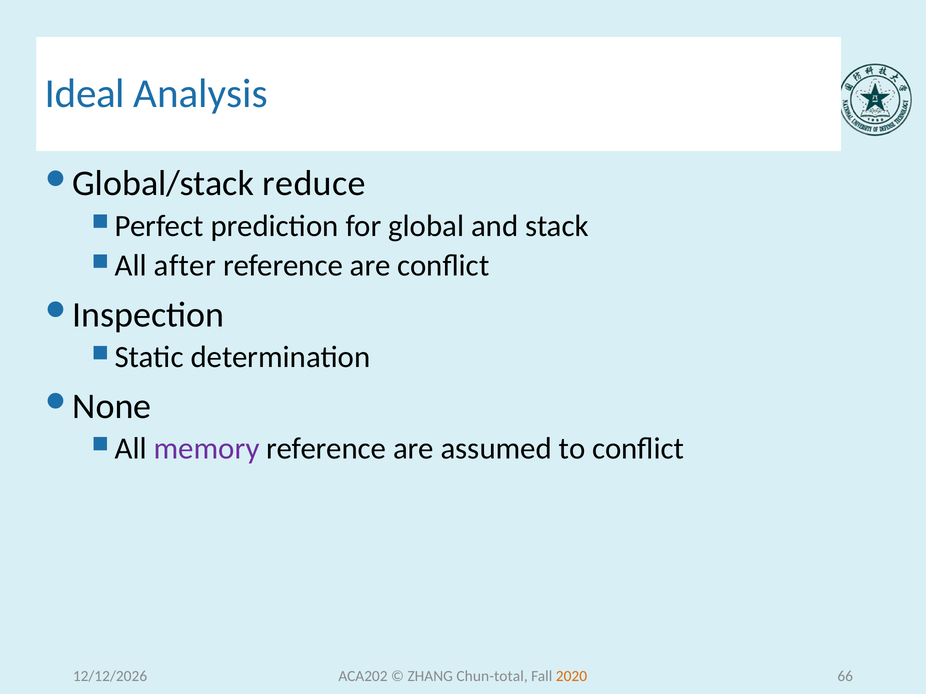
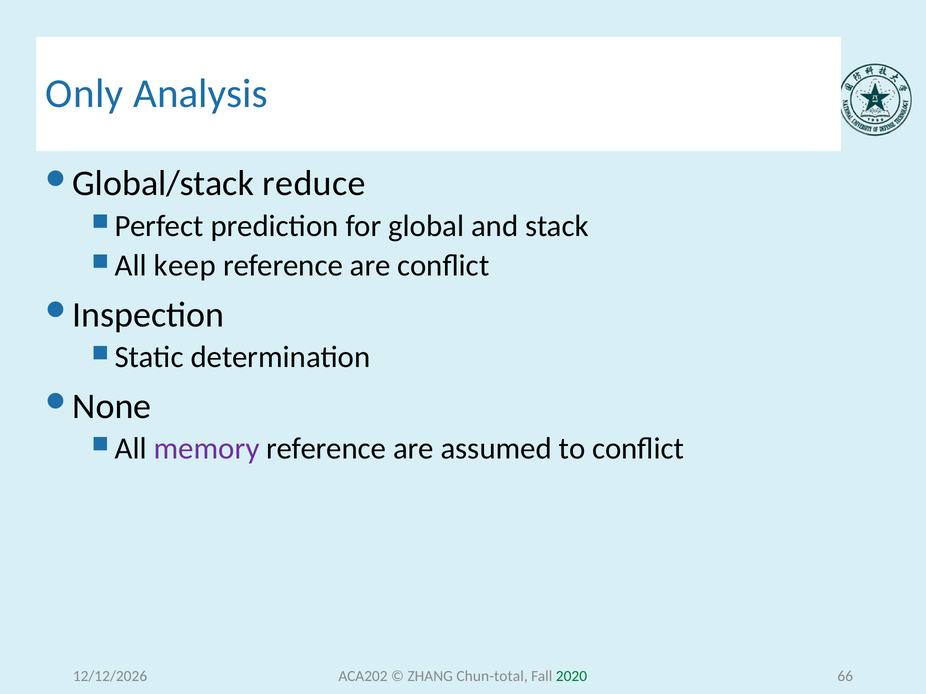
Ideal: Ideal -> Only (84, 94)
after: after -> keep (185, 266)
2020 colour: orange -> green (571, 676)
